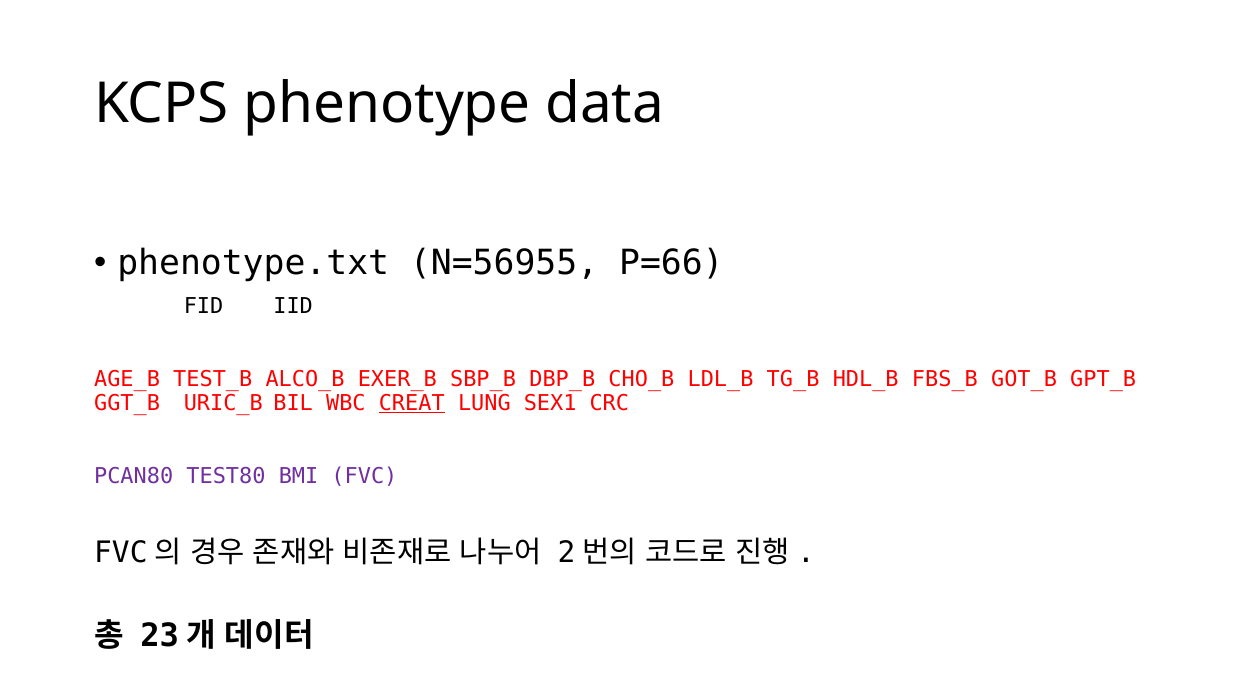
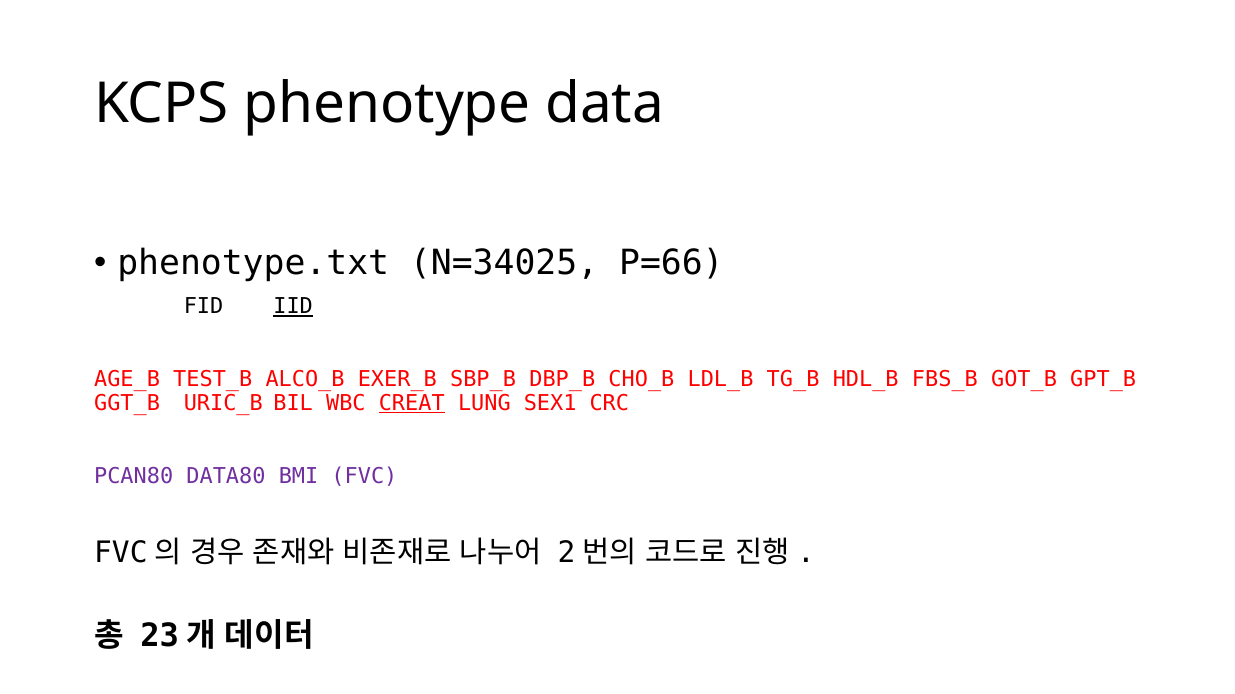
N=56955: N=56955 -> N=34025 (504, 263)
IID underline: none -> present (293, 307)
TEST80: TEST80 -> DATA80 (226, 477)
